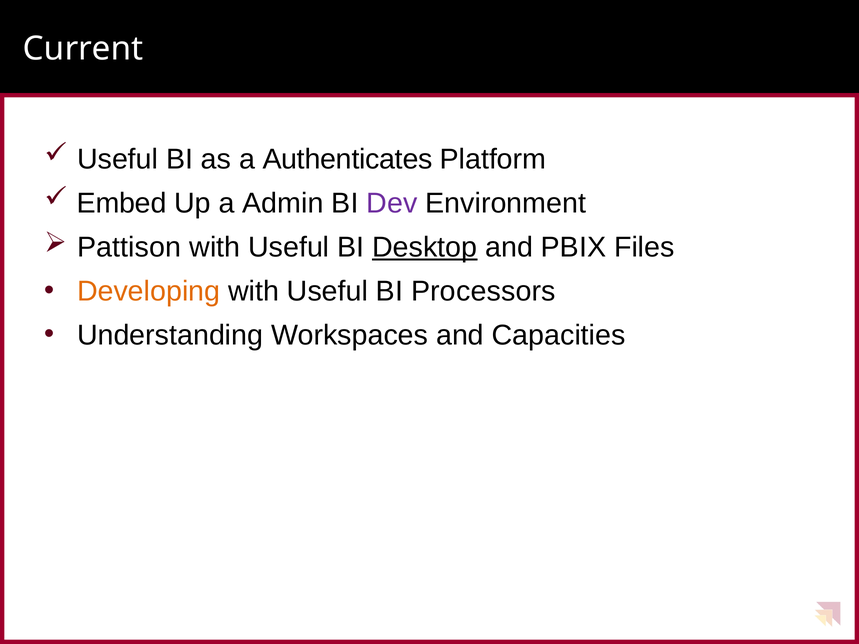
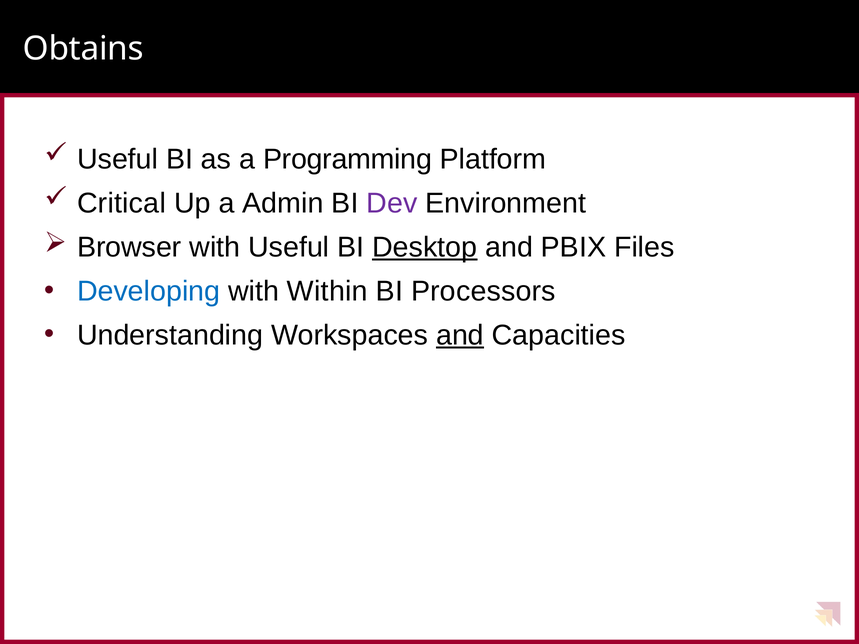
Current: Current -> Obtains (83, 49)
Authenticates: Authenticates -> Programming (348, 160)
Embed: Embed -> Critical (121, 203)
Pattison: Pattison -> Browser (129, 247)
Developing colour: orange -> blue (149, 291)
Useful: Useful -> Within (327, 291)
and underline: none -> present (460, 335)
